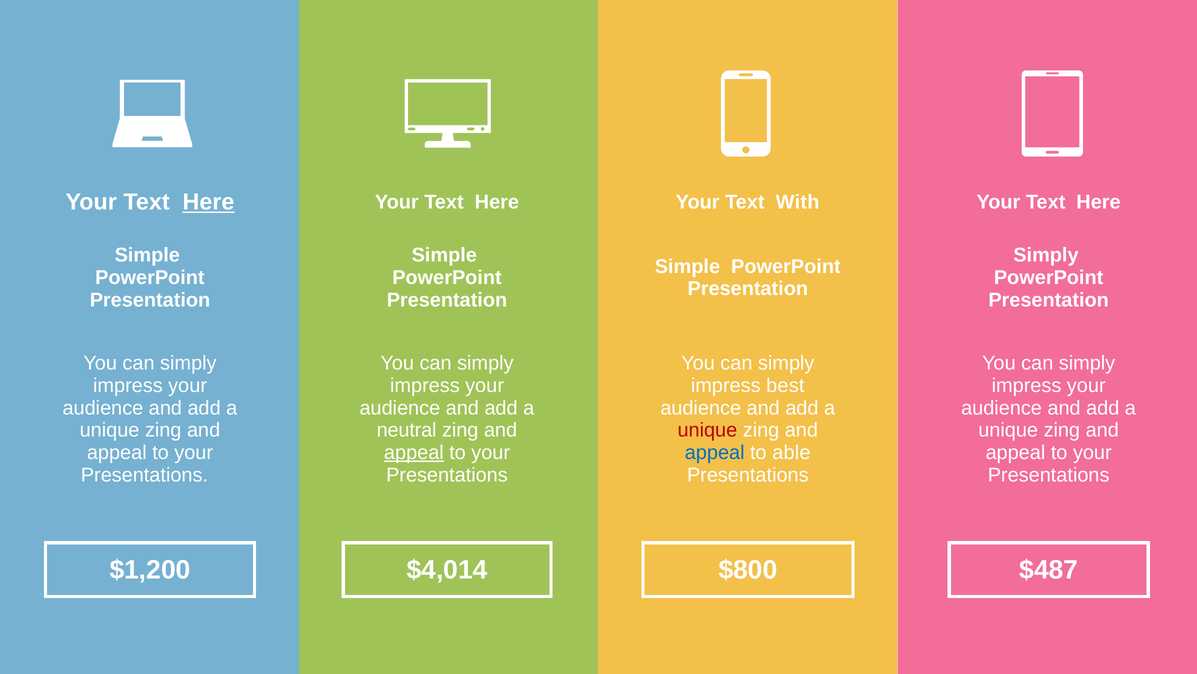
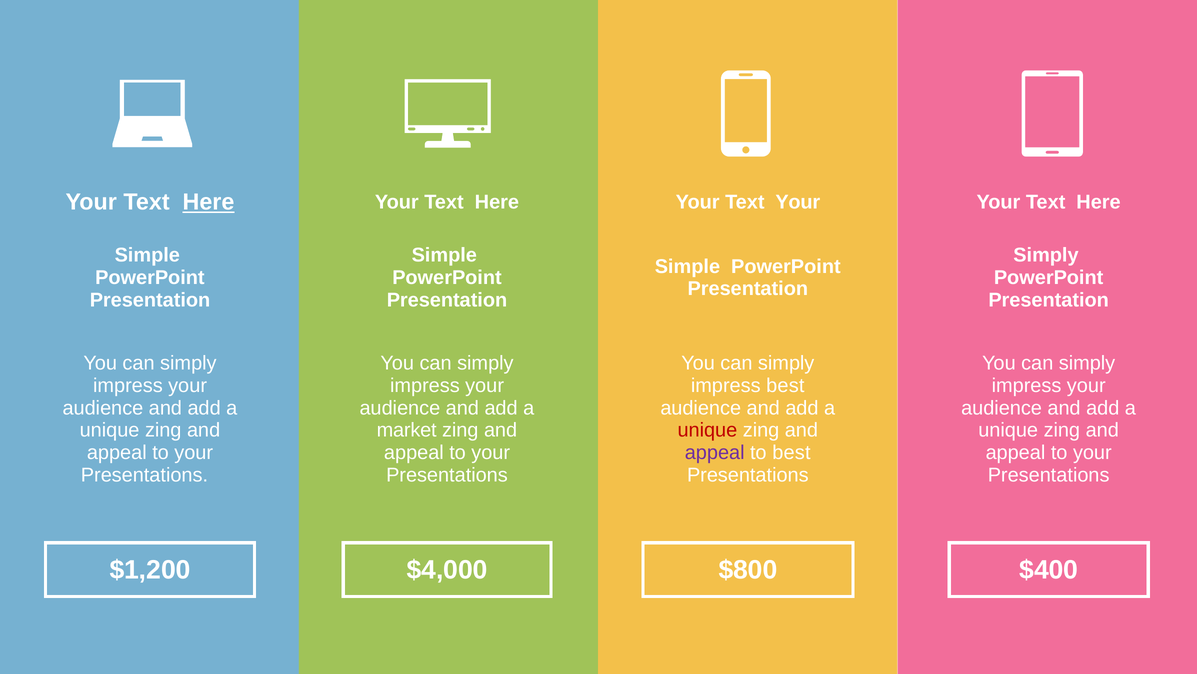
Text With: With -> Your (798, 202)
neutral: neutral -> market (407, 430)
appeal underline: present -> none (414, 452)
appeal colour: blue -> purple (715, 452)
to able: able -> best (791, 452)
$4,014: $4,014 -> $4,000 (447, 569)
$487: $487 -> $400 (1049, 569)
